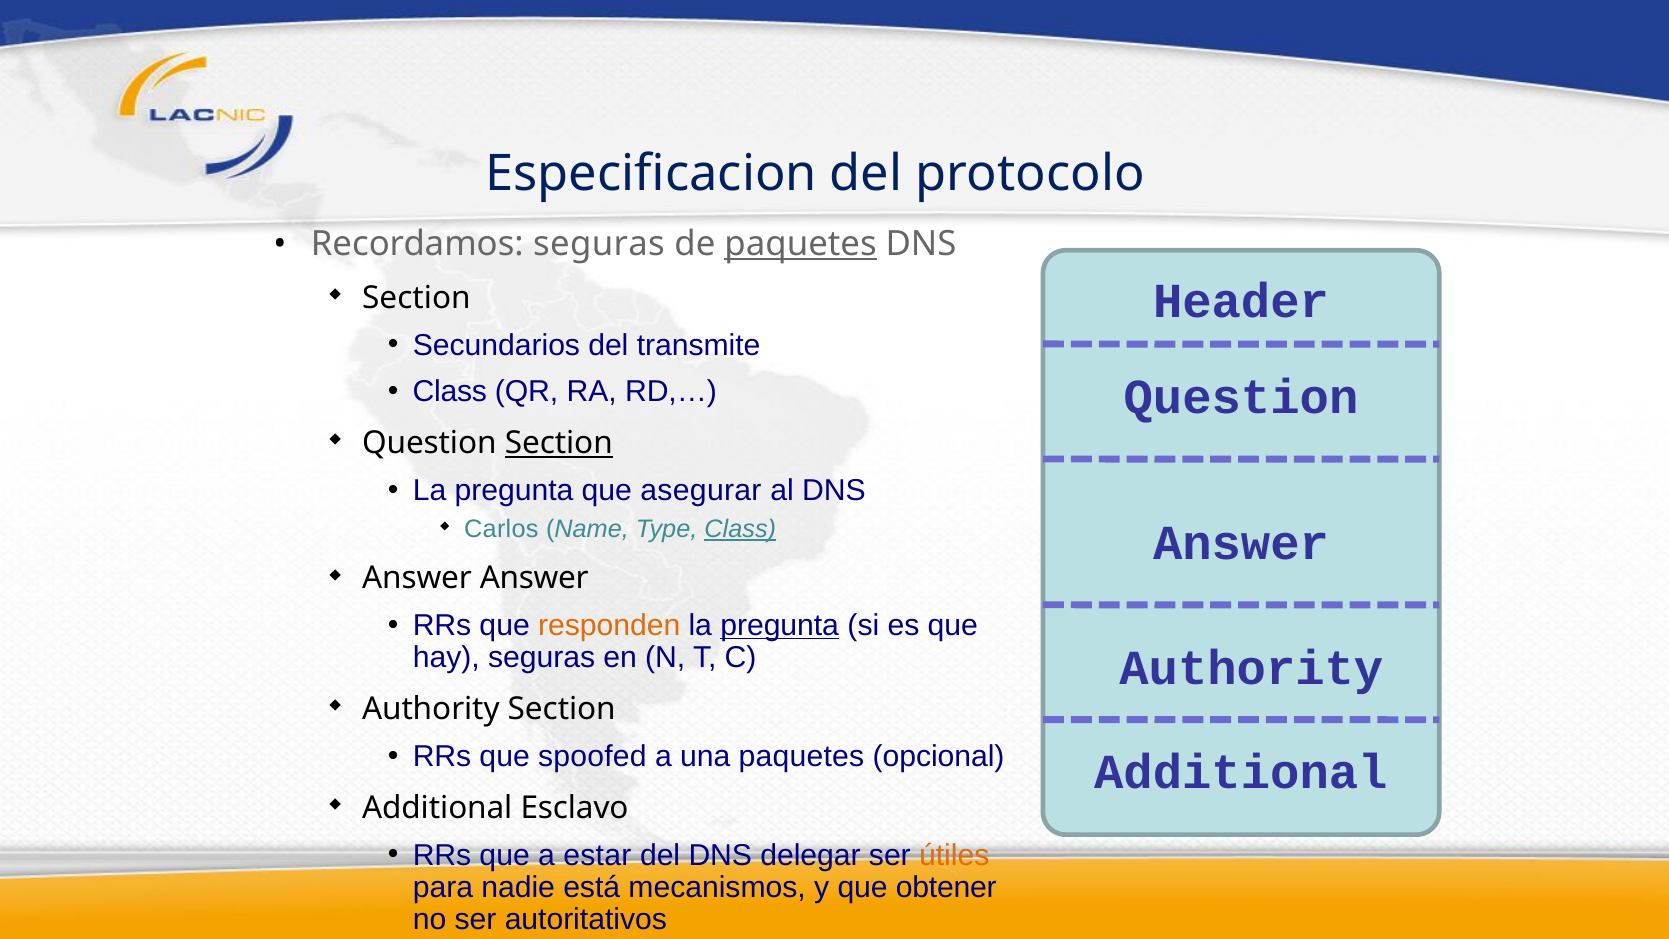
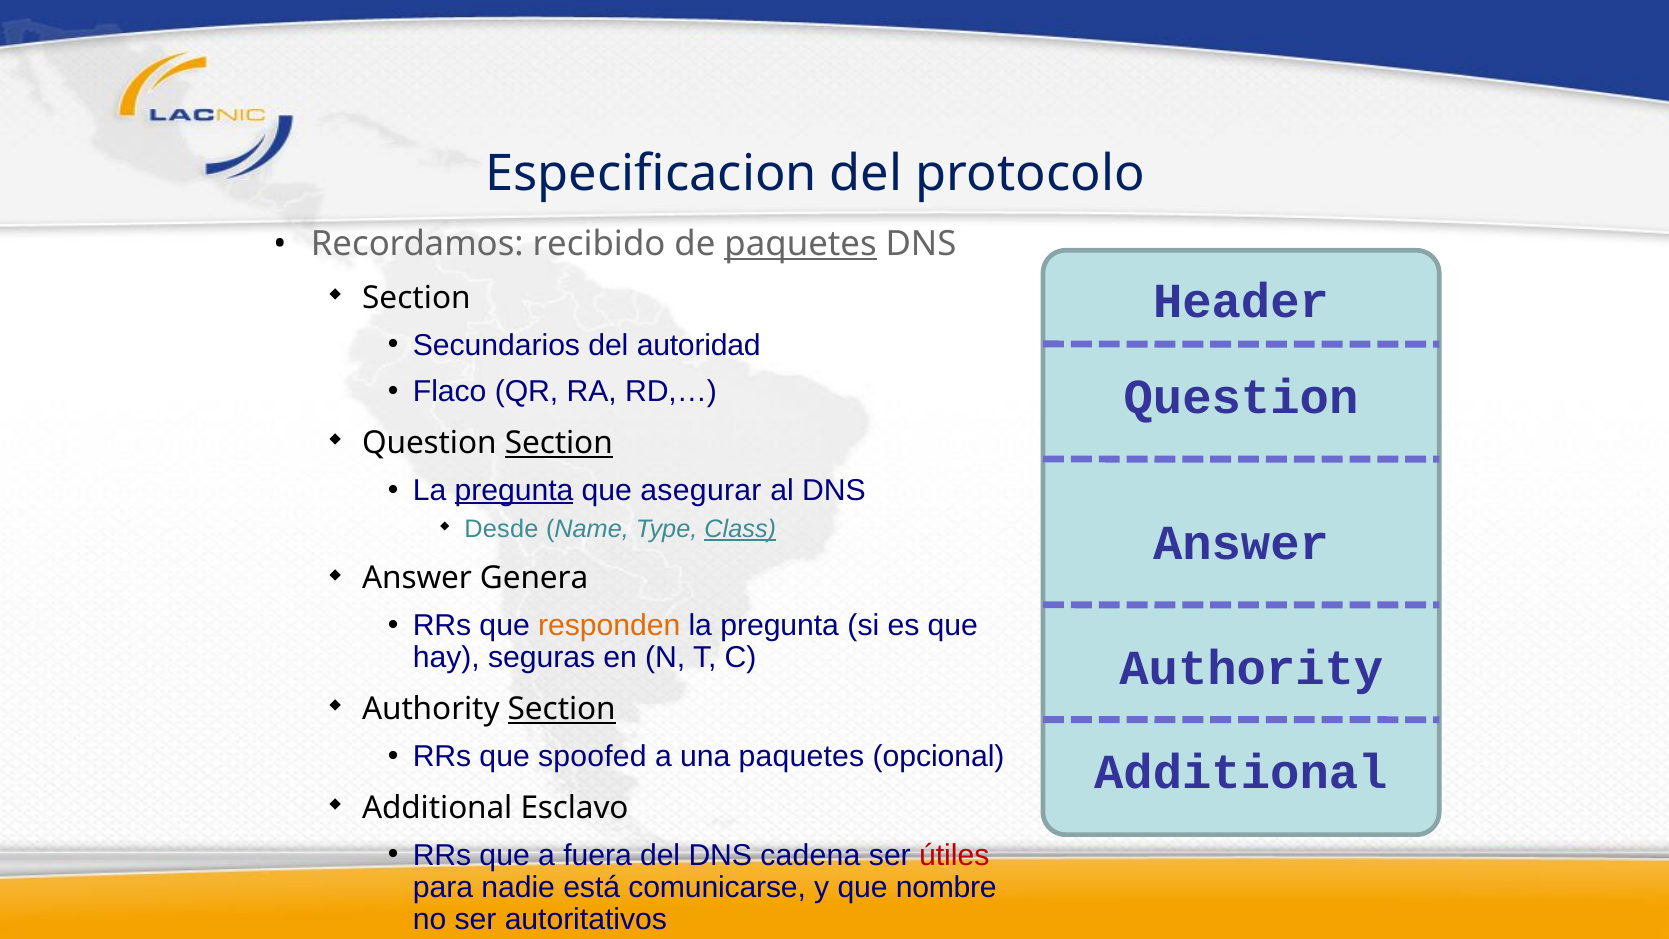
Recordamos seguras: seguras -> recibido (599, 244)
transmite: transmite -> autoridad (699, 345)
Class: Class -> Flaco (450, 391)
pregunta underline: none -> present (514, 490)
Carlos: Carlos -> Desde (501, 529)
Answer Answer: Answer -> Genera (534, 578)
pregunta underline: present -> none (780, 625)
Section underline: none -> present (562, 709)
estar: estar -> fuera (598, 855)
delegar: delegar -> cadena (810, 855)
útiles colour: orange -> red (954, 855)
mecanismos: mecanismos -> comunicarse (717, 887)
obtener: obtener -> nombre (946, 887)
